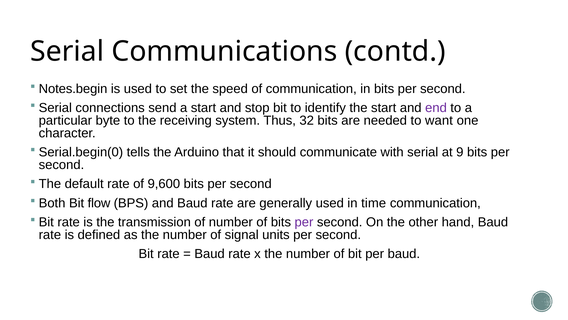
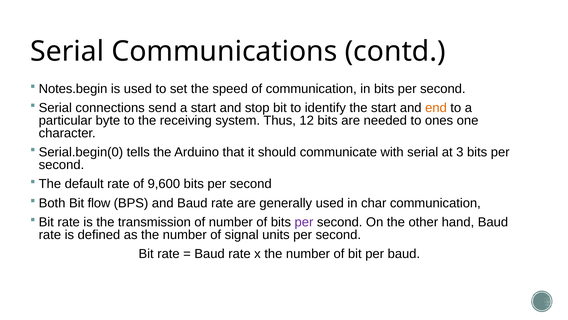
end colour: purple -> orange (436, 108)
32: 32 -> 12 (307, 120)
want: want -> ones (439, 120)
9: 9 -> 3 (460, 152)
time: time -> char (374, 203)
